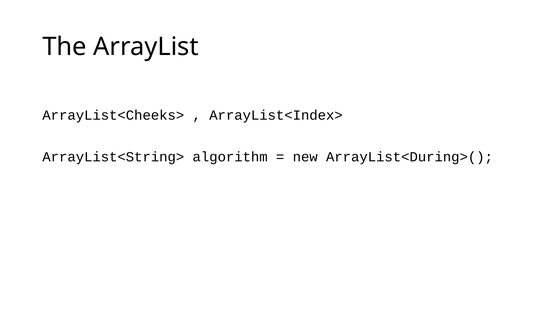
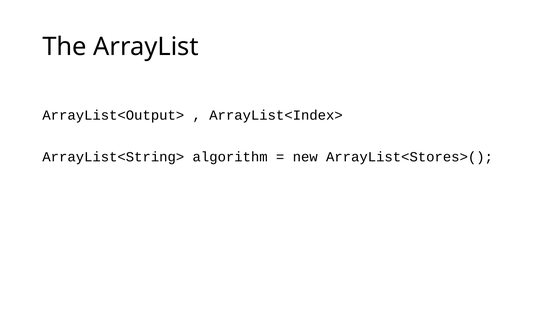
ArrayList<Cheeks>: ArrayList<Cheeks> -> ArrayList<Output> (113, 115)
ArrayList<During>(: ArrayList<During>( -> ArrayList<Stores>( (410, 157)
